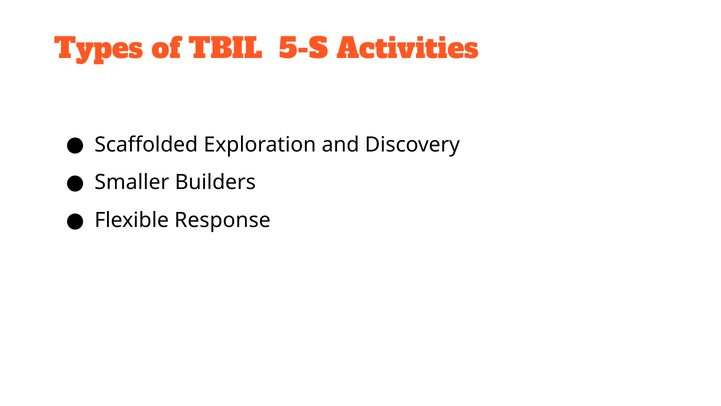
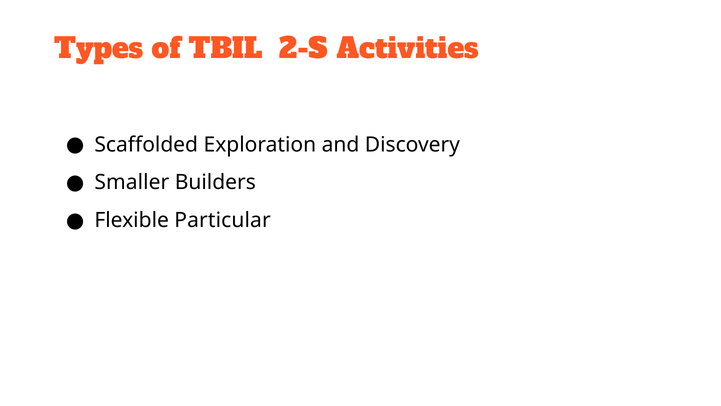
5-S: 5-S -> 2-S (304, 49)
Response: Response -> Particular (223, 220)
